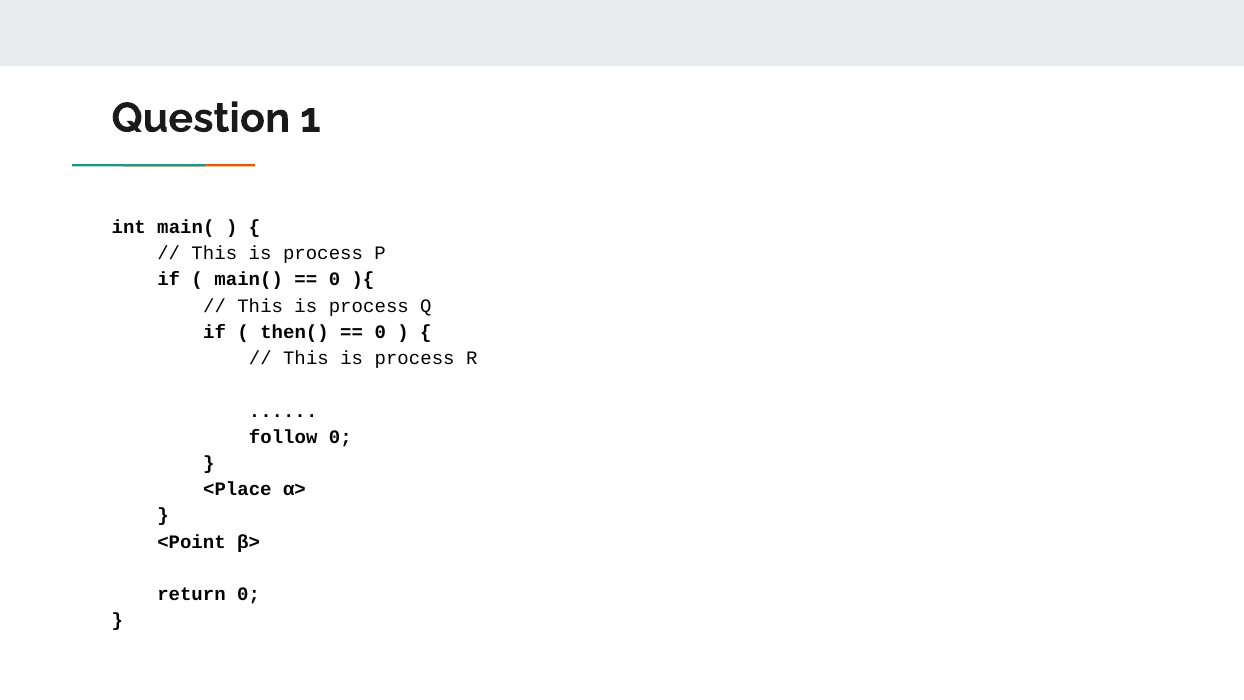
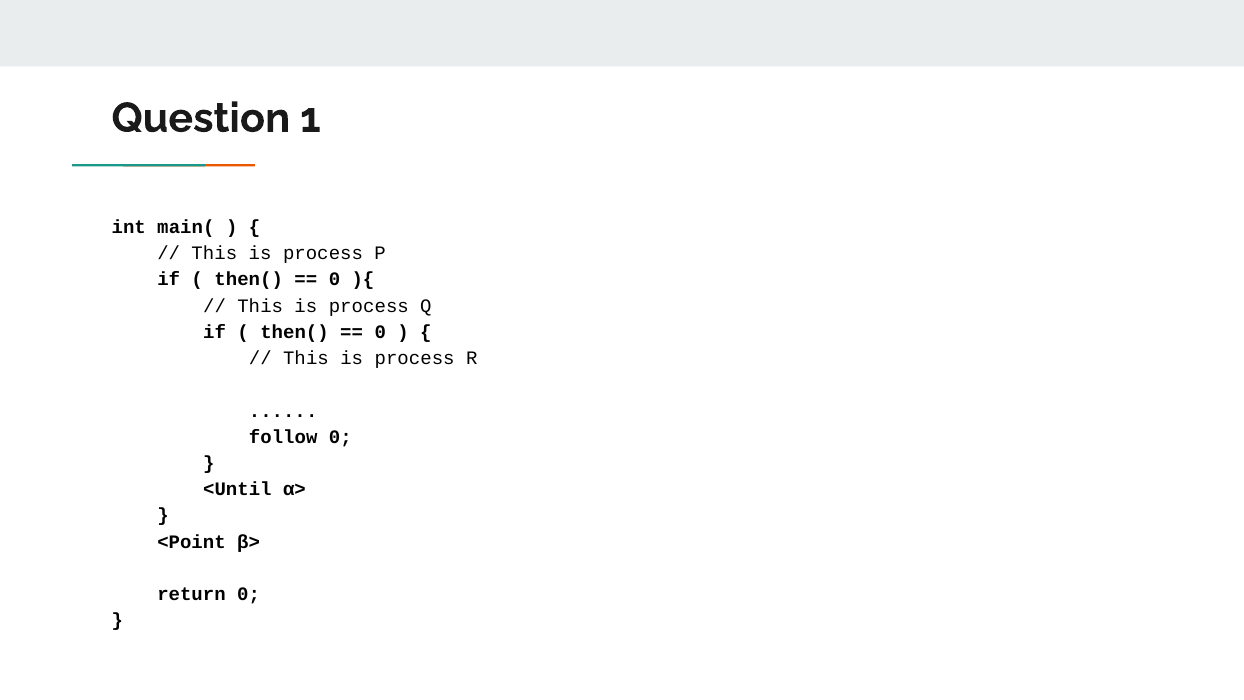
main(: main( -> then( (249, 280)
<Place: <Place -> <Until (237, 489)
